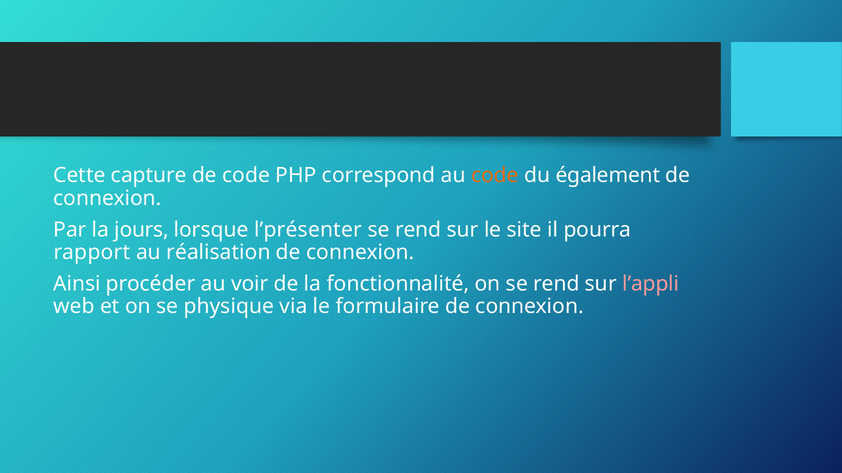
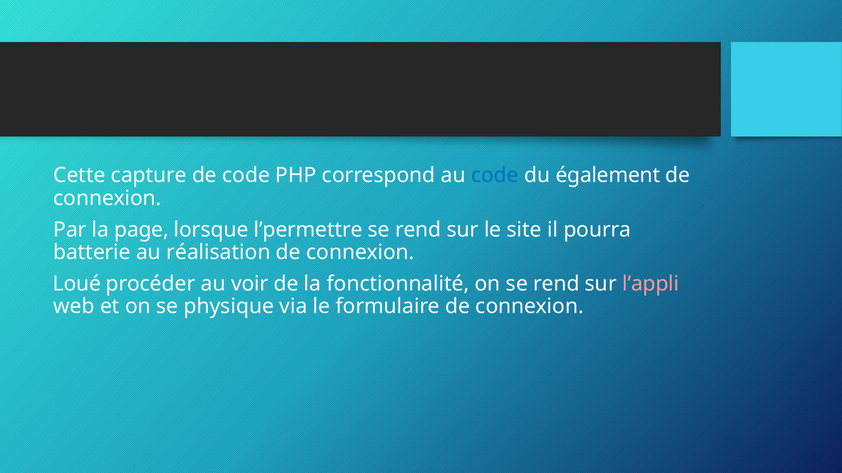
code colour: orange -> blue (495, 176)
jours: jours -> page (142, 230)
l’présenter: l’présenter -> l’permettre (308, 230)
rapport: rapport -> batterie (92, 253)
Ainsi: Ainsi -> Loué (77, 284)
